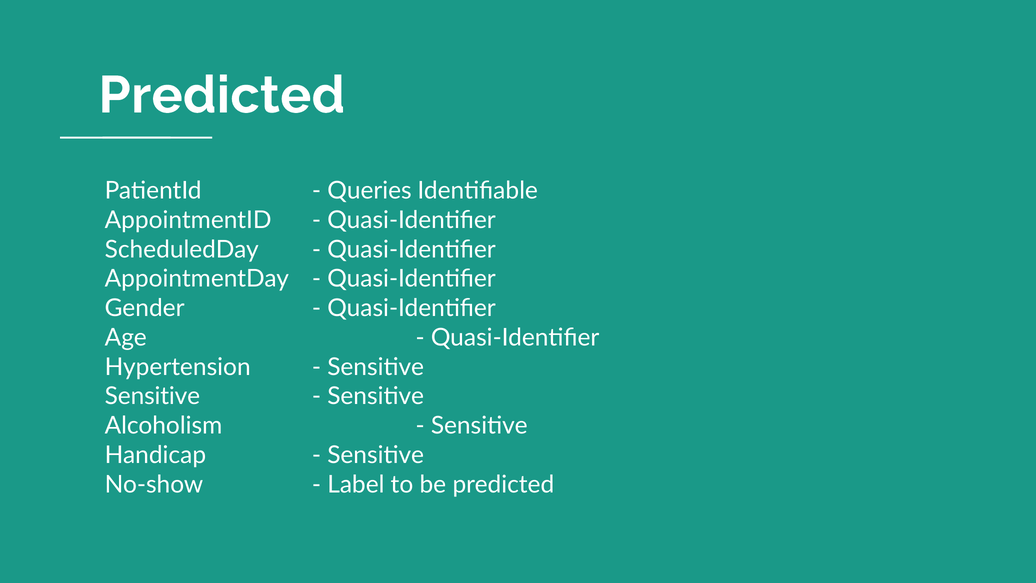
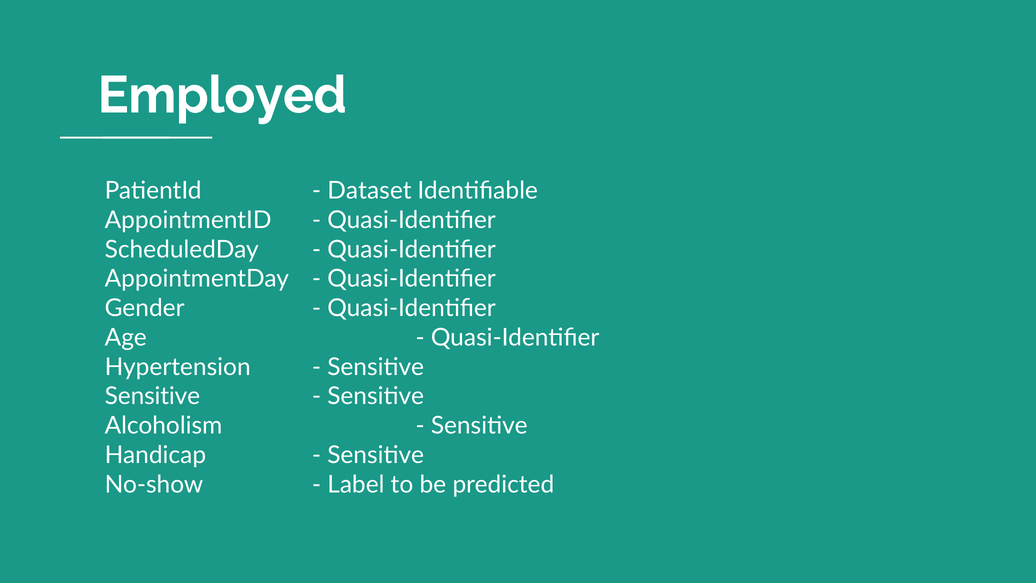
Predicted: Predicted -> Employed (222, 95)
Queries: Queries -> Dataset (369, 191)
